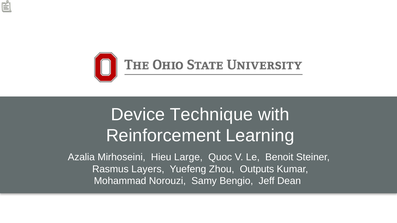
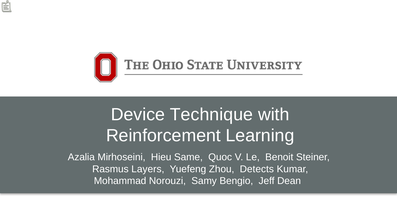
Large: Large -> Same (188, 157)
Outputs: Outputs -> Detects (257, 169)
